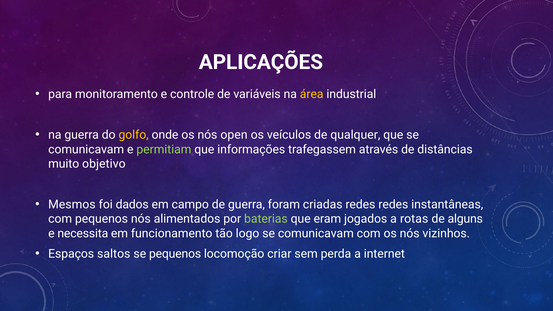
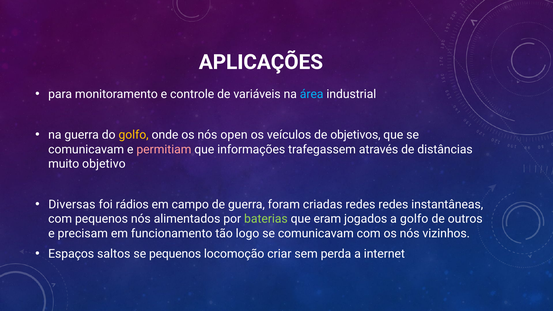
área colour: yellow -> light blue (312, 94)
qualquer: qualquer -> objetivos (355, 135)
permitiam colour: light green -> pink (164, 149)
Mesmos: Mesmos -> Diversas (72, 204)
dados: dados -> rádios (132, 204)
a rotas: rotas -> golfo (414, 219)
alguns: alguns -> outros (465, 219)
necessita: necessita -> precisam (83, 234)
